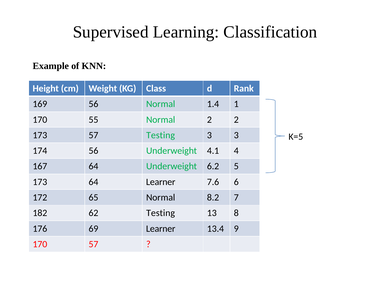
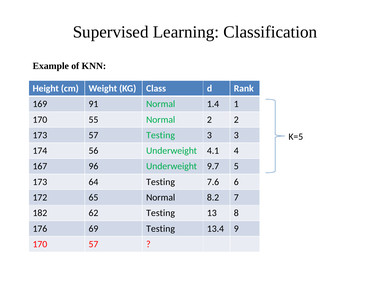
169 56: 56 -> 91 (93, 104)
167 64: 64 -> 96 (93, 166)
6.2: 6.2 -> 9.7 (213, 166)
64 Learner: Learner -> Testing (161, 182)
69 Learner: Learner -> Testing (161, 229)
